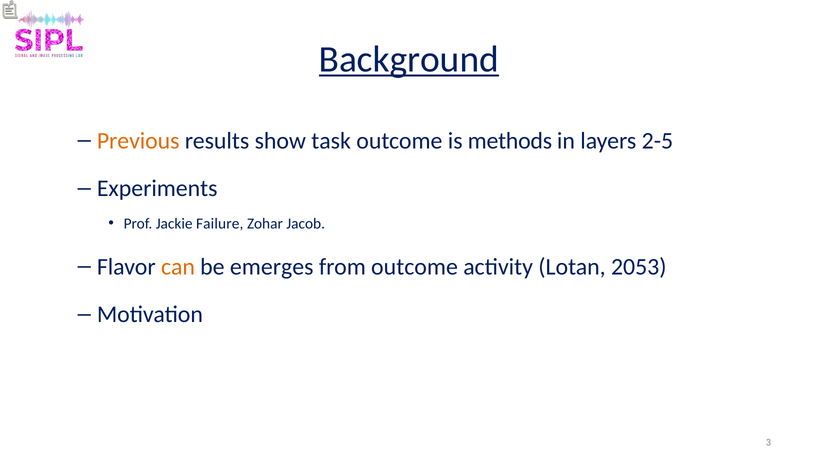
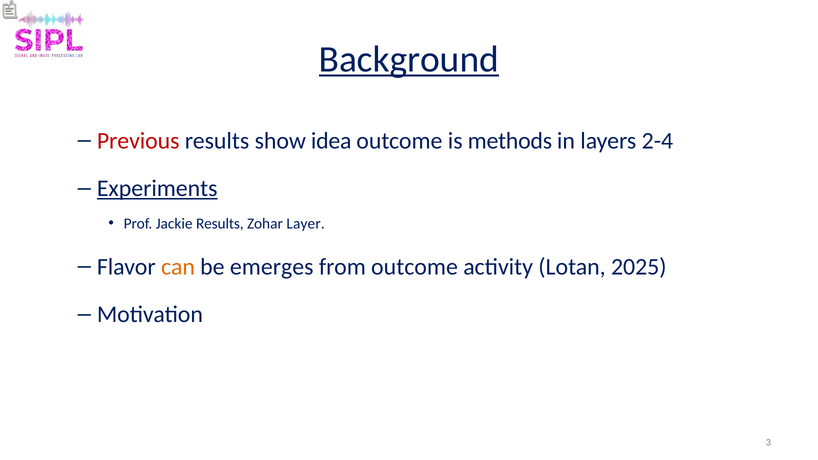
Previous colour: orange -> red (138, 141)
task: task -> idea (331, 141)
2-5: 2-5 -> 2-4 (657, 141)
Experiments underline: none -> present (157, 188)
Jackie Failure: Failure -> Results (220, 224)
Jacob: Jacob -> Layer (306, 224)
2053: 2053 -> 2025 (639, 267)
